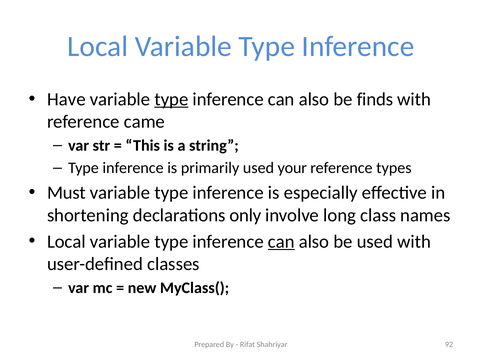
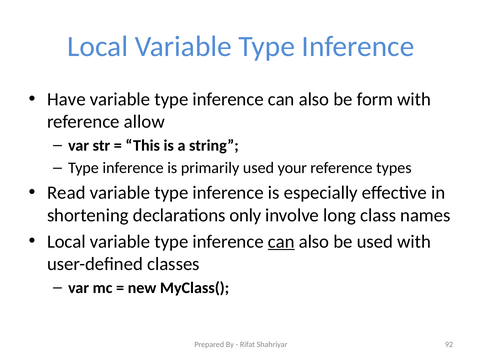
type underline: present -> none (171, 99)
finds: finds -> form (375, 99)
came: came -> allow (144, 122)
Must: Must -> Read (66, 193)
